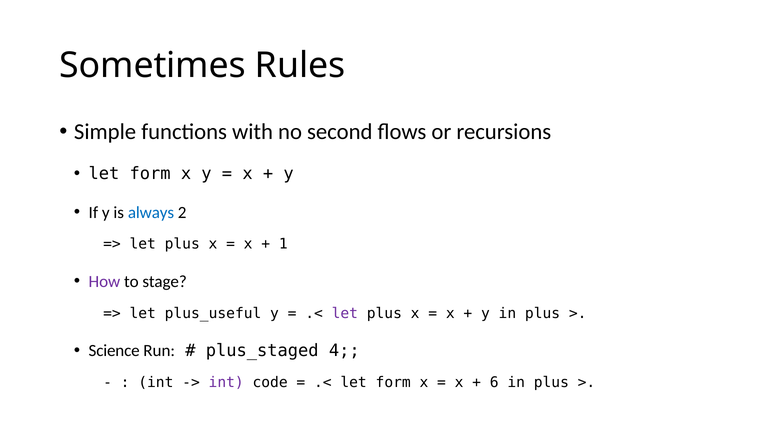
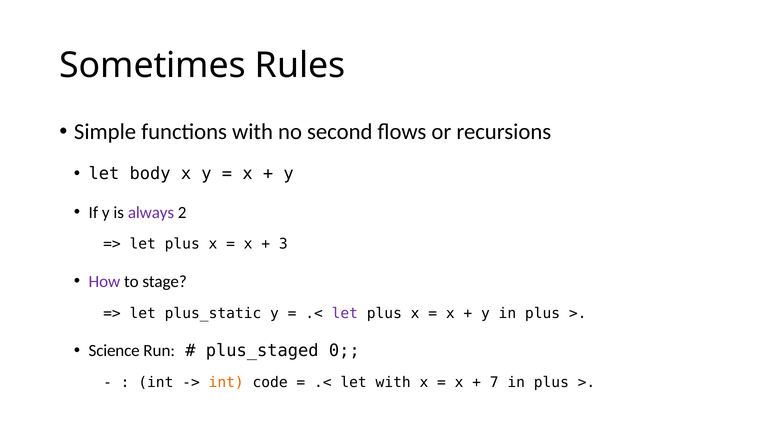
form: form -> body (150, 174)
always colour: blue -> purple (151, 213)
1: 1 -> 3 (283, 244)
plus_useful: plus_useful -> plus_static (213, 313)
4: 4 -> 0 (344, 351)
int colour: purple -> orange (226, 383)
form: form -> with (393, 383)
6: 6 -> 7 (494, 383)
